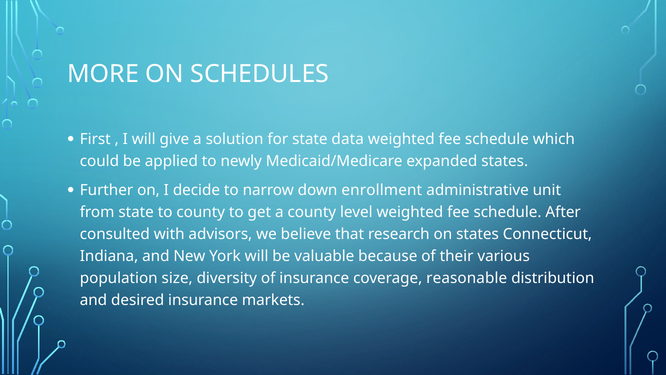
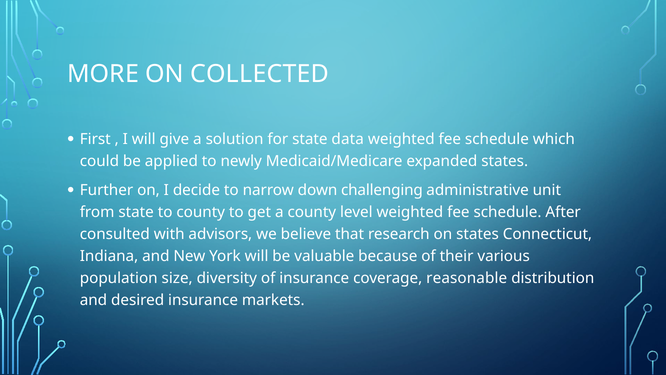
SCHEDULES: SCHEDULES -> COLLECTED (260, 74)
enrollment: enrollment -> challenging (382, 190)
